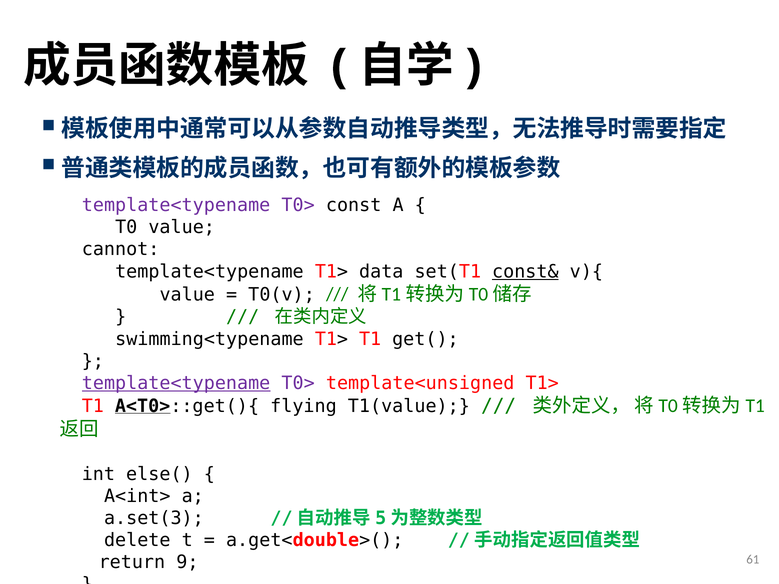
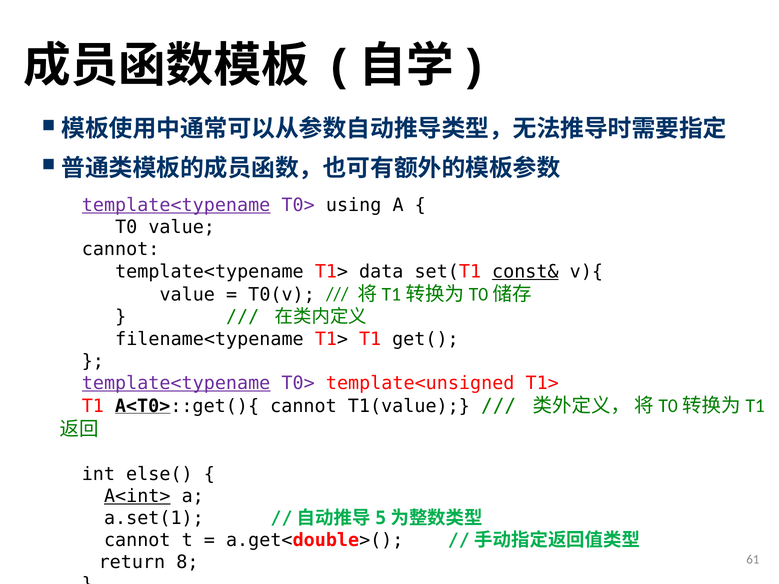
template<typename underline: none -> present (176, 205)
const: const -> using (354, 205)
swimming<typename: swimming<typename -> filename<typename (209, 339)
A<T0>::get(){ flying: flying -> cannot (303, 406)
A<int> underline: none -> present (137, 496)
a.set(3: a.set(3 -> a.set(1 (154, 518)
delete: delete -> cannot (137, 540)
9: 9 -> 8 (187, 563)
